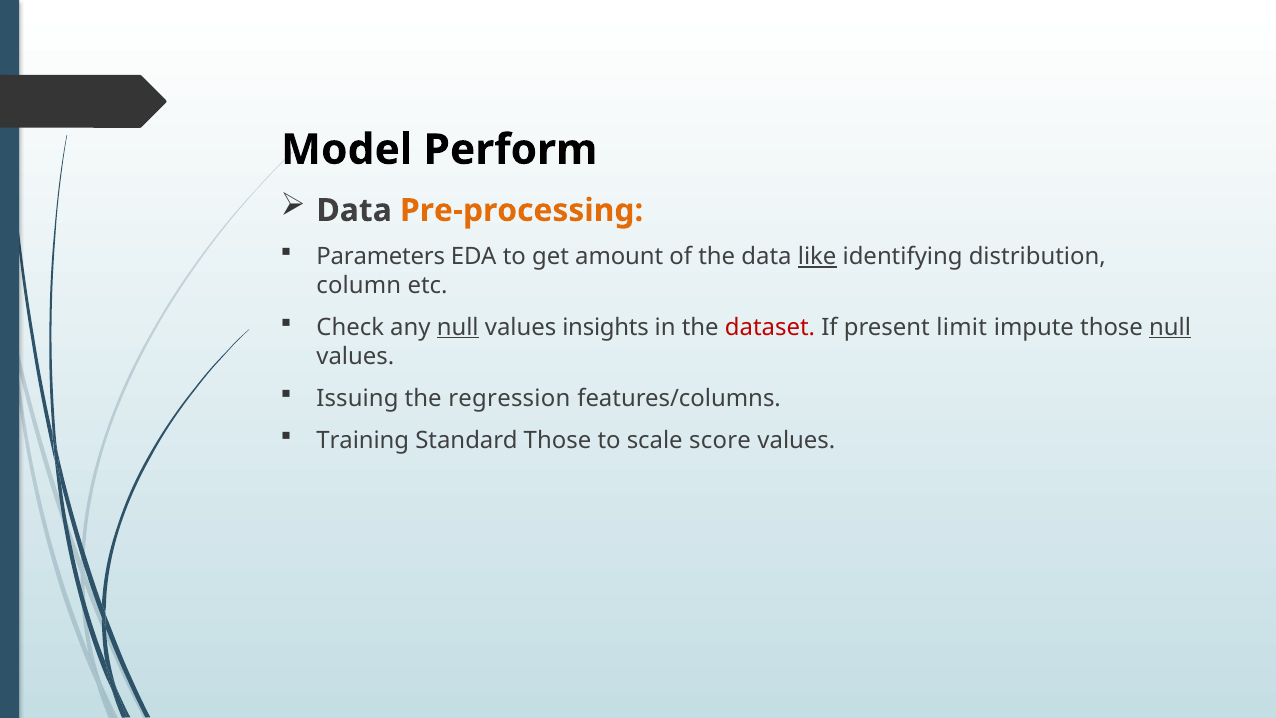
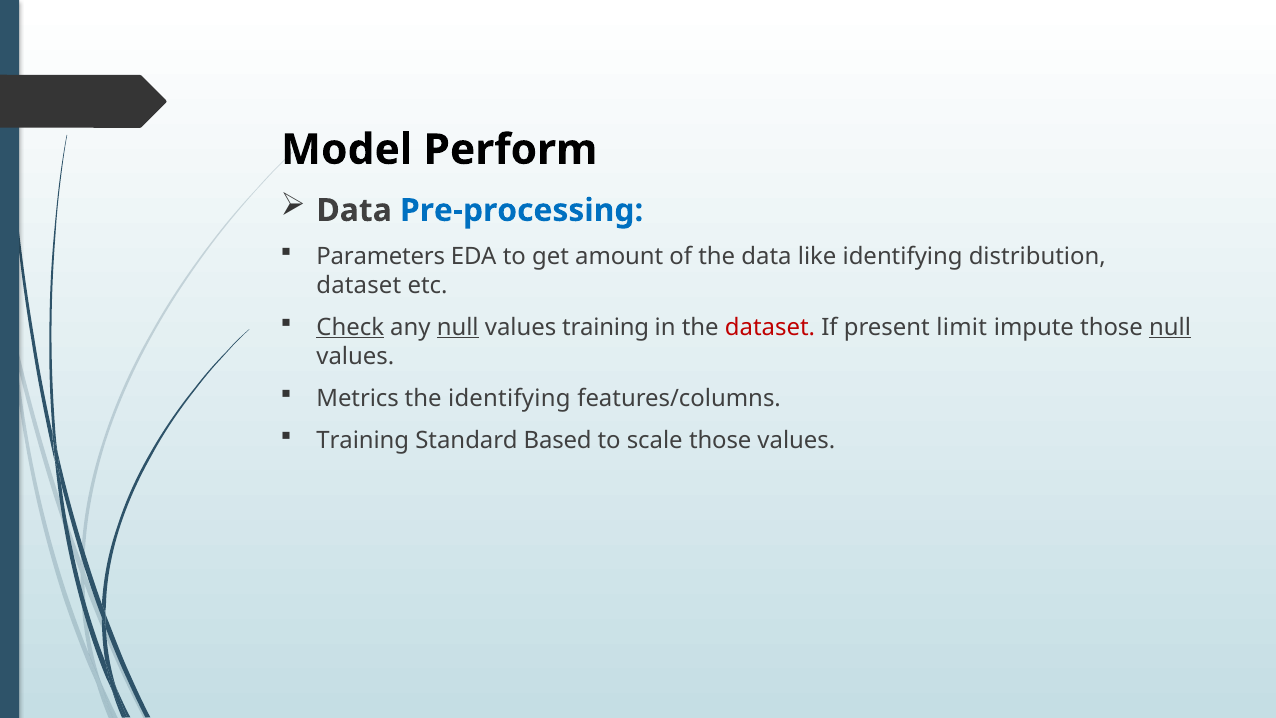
Pre-processing colour: orange -> blue (522, 210)
like underline: present -> none (817, 257)
column: column -> dataset (359, 285)
Check underline: none -> present (350, 327)
values insights: insights -> training (606, 327)
Issuing: Issuing -> Metrics (358, 398)
the regression: regression -> identifying (509, 398)
Standard Those: Those -> Based (558, 440)
scale score: score -> those (720, 440)
